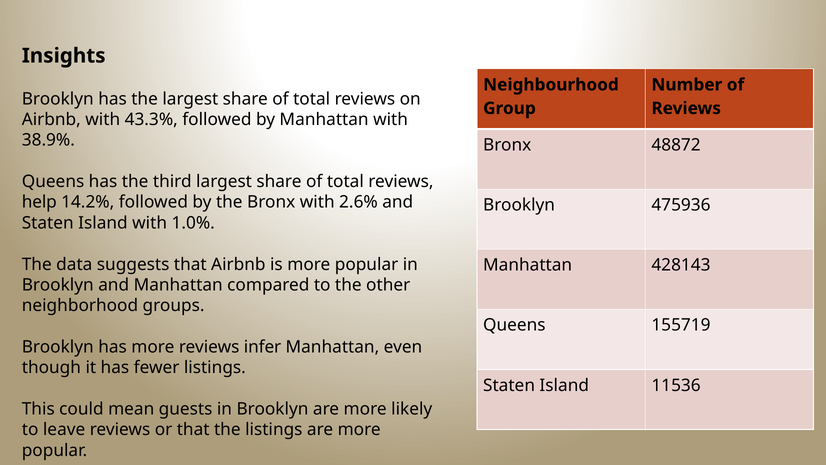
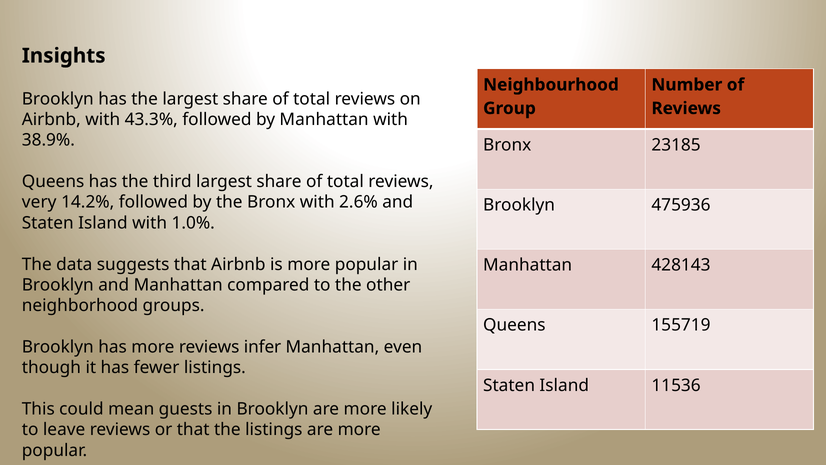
48872: 48872 -> 23185 (676, 145)
help: help -> very (39, 202)
